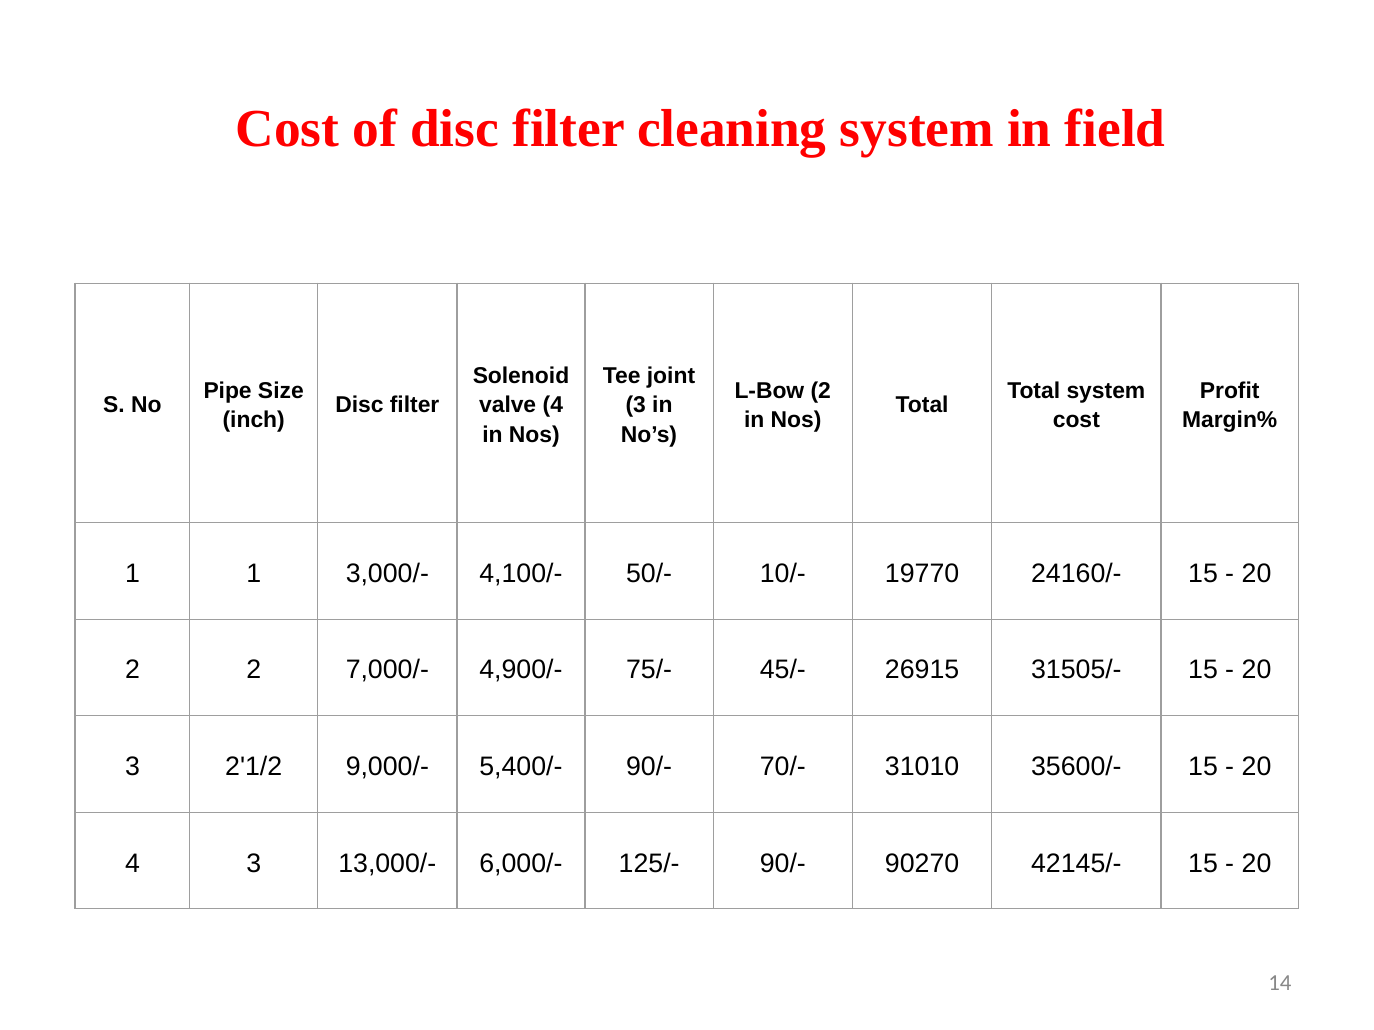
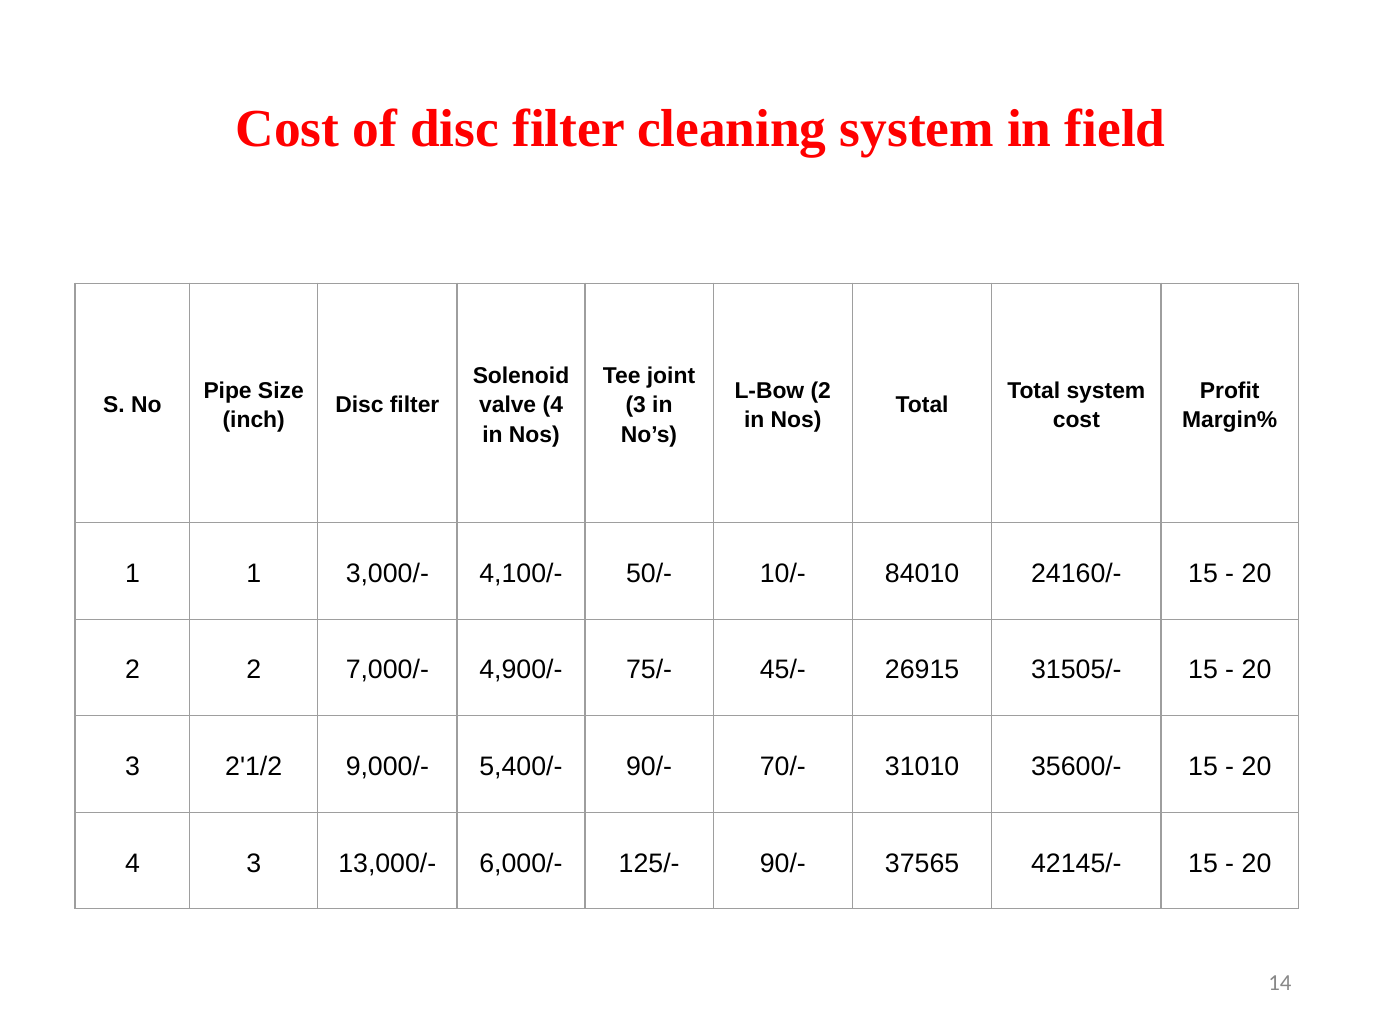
19770: 19770 -> 84010 (922, 574)
90270: 90270 -> 37565 (922, 864)
